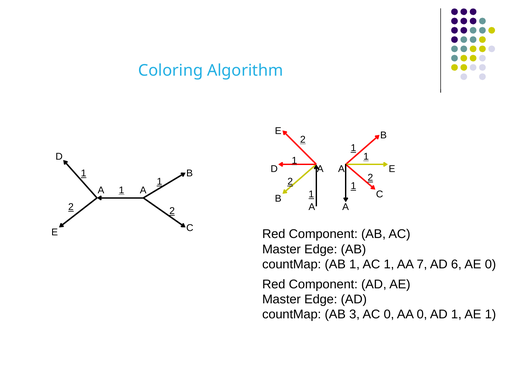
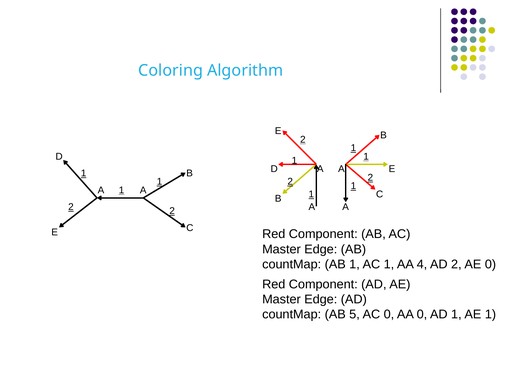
7: 7 -> 4 (422, 265)
AD 6: 6 -> 2 (456, 265)
3: 3 -> 5 (354, 315)
